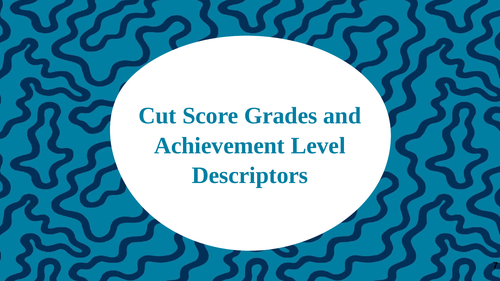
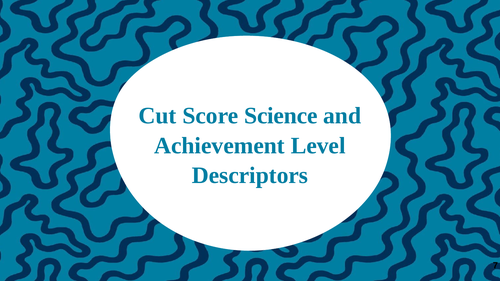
Grades: Grades -> Science (281, 116)
